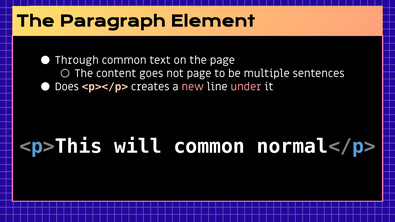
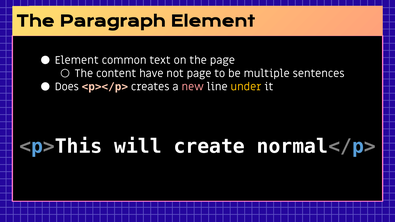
Through: Through -> Element (77, 60)
goes: goes -> have (151, 74)
under colour: pink -> yellow (246, 87)
will common: common -> create (209, 146)
